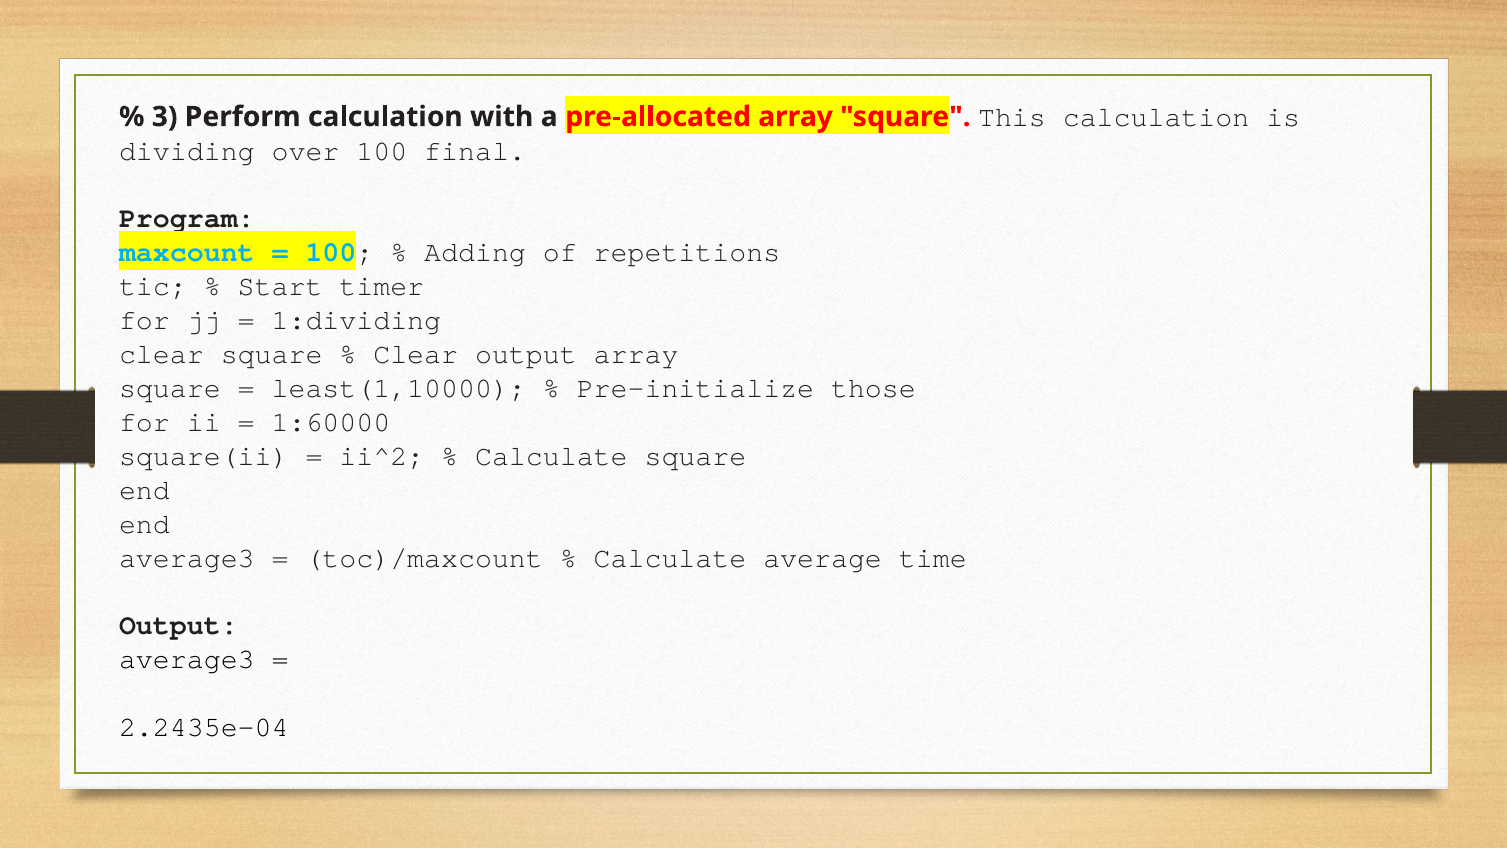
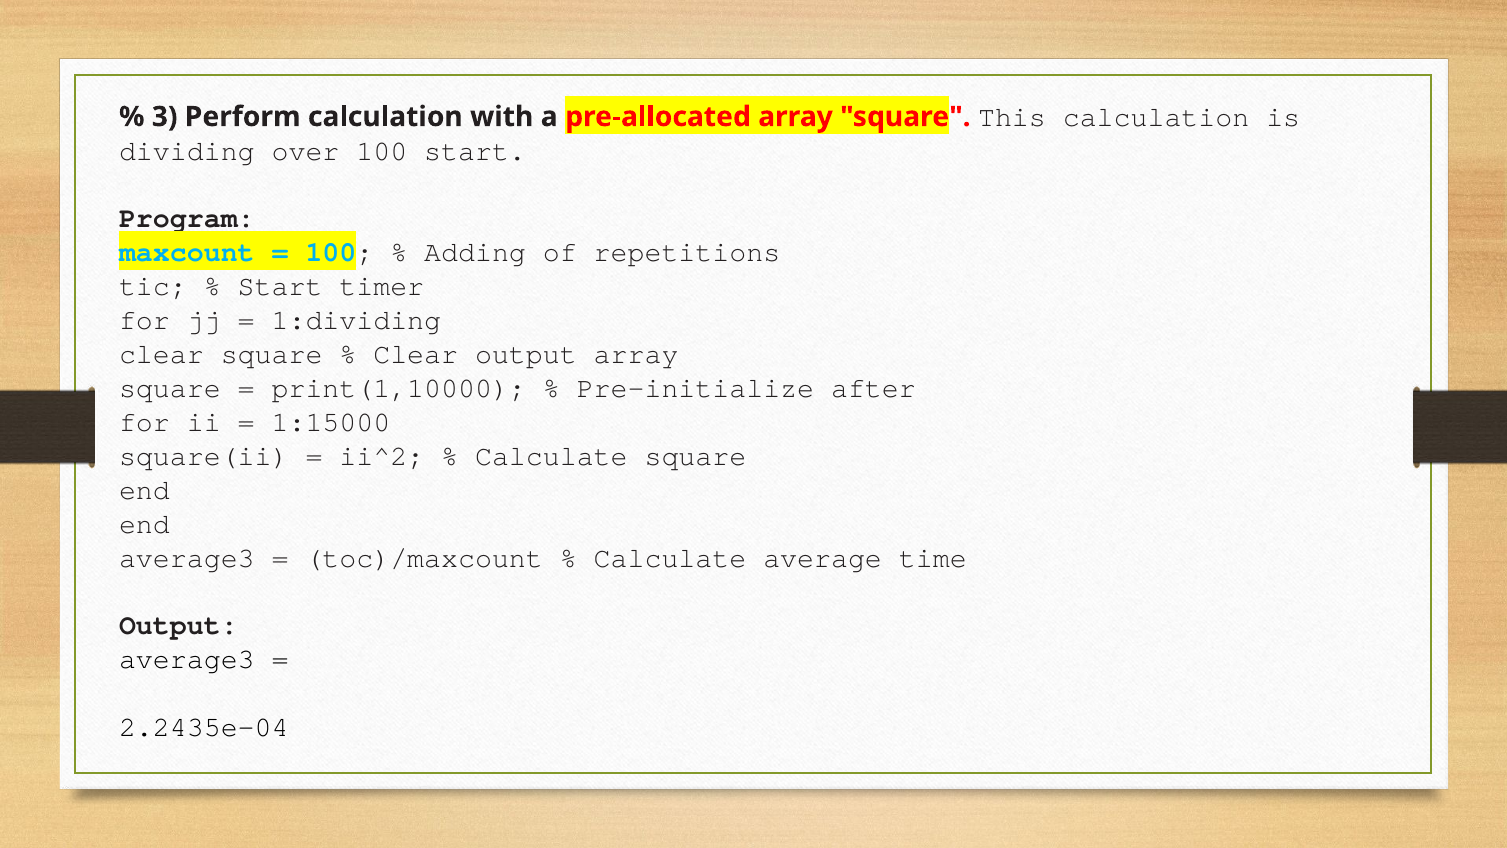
100 final: final -> start (475, 151)
least(1,10000: least(1,10000 -> print(1,10000 (399, 388)
those: those -> after (873, 388)
1:60000: 1:60000 -> 1:15000 (331, 422)
